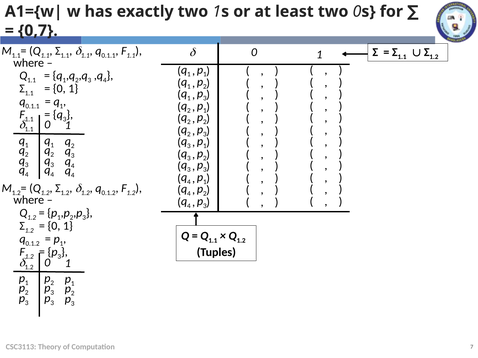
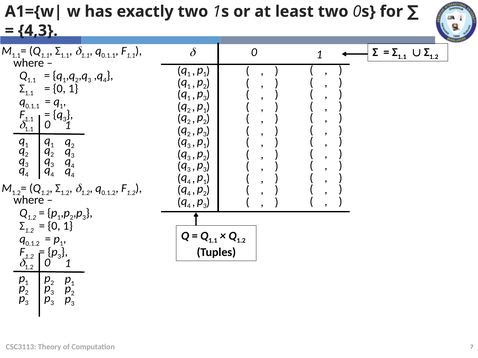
0,7: 0,7 -> 4,3 (38, 31)
